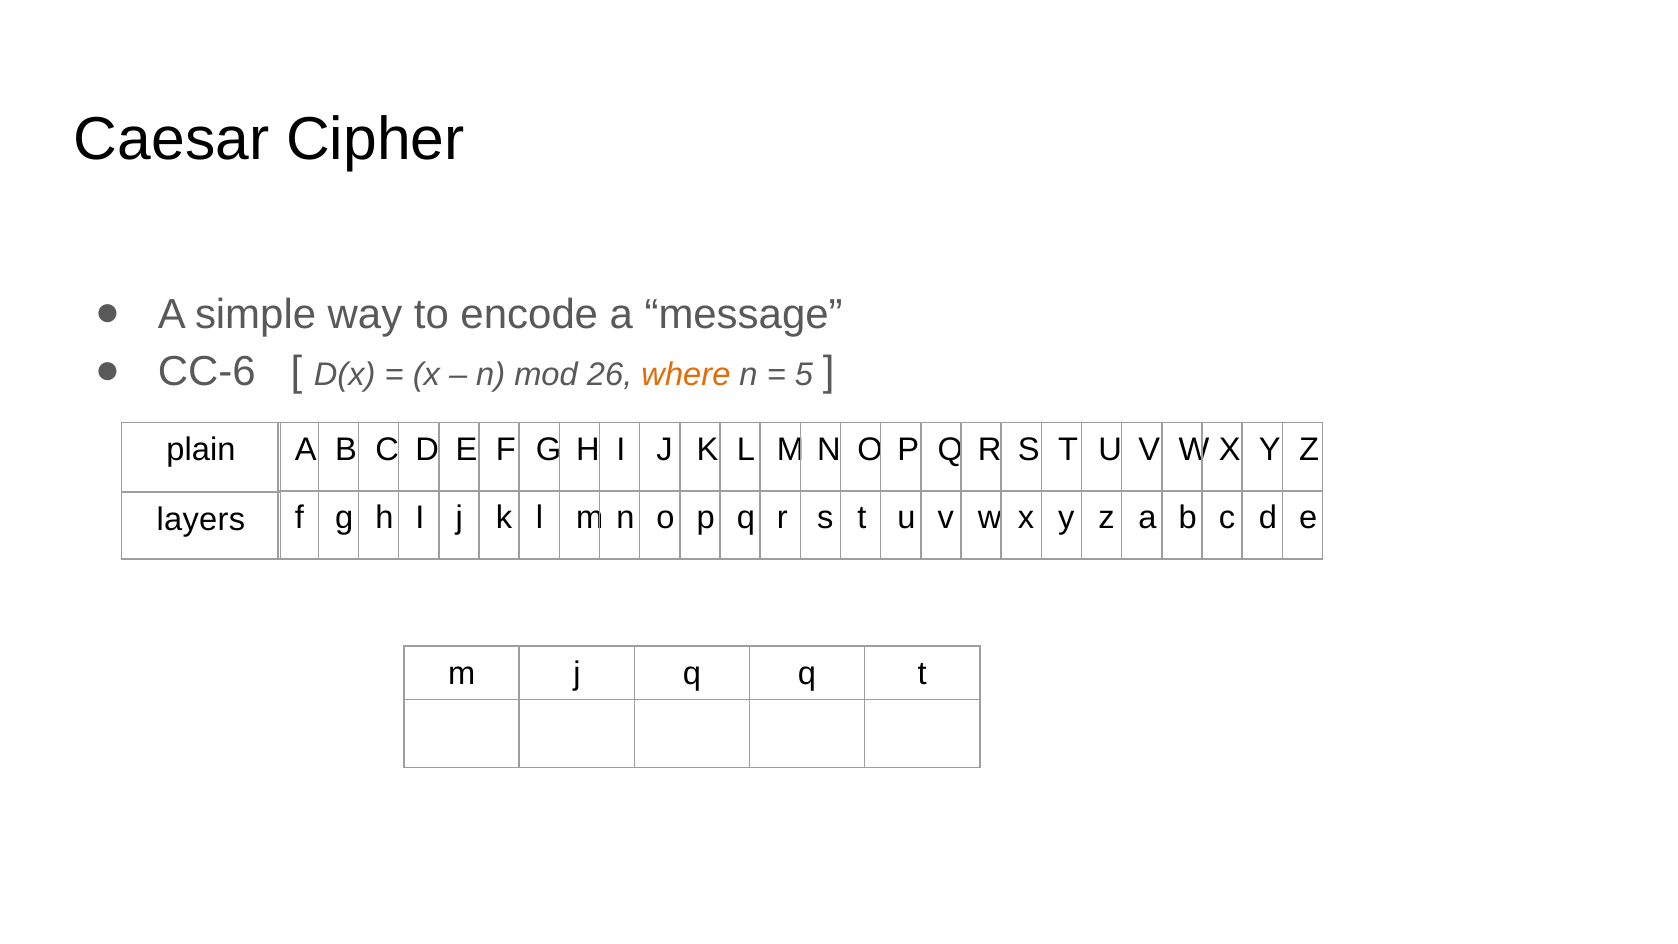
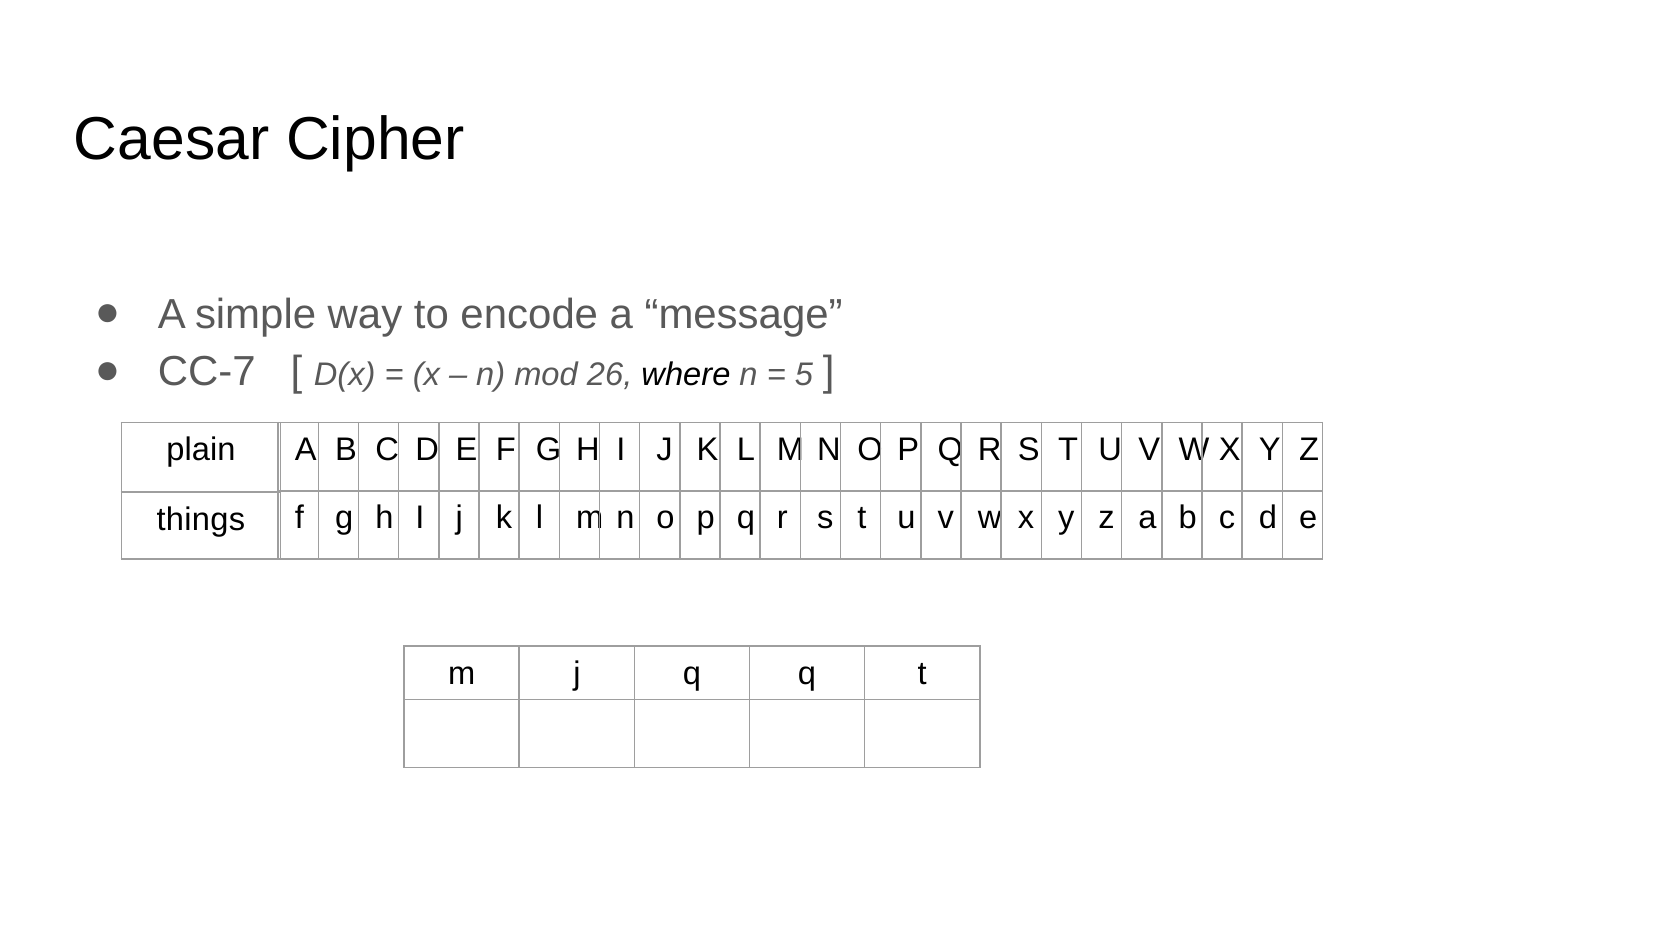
CC-6: CC-6 -> CC-7 (207, 372)
where colour: orange -> black (686, 375)
layers: layers -> things (201, 519)
